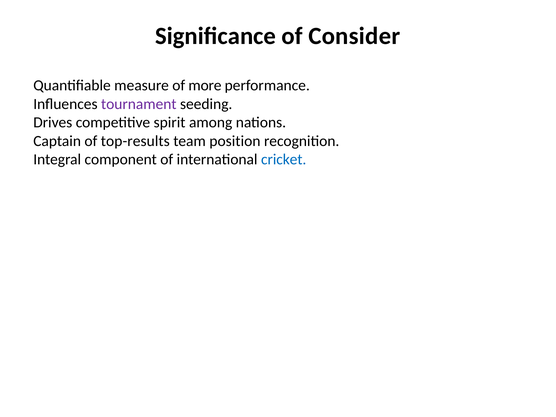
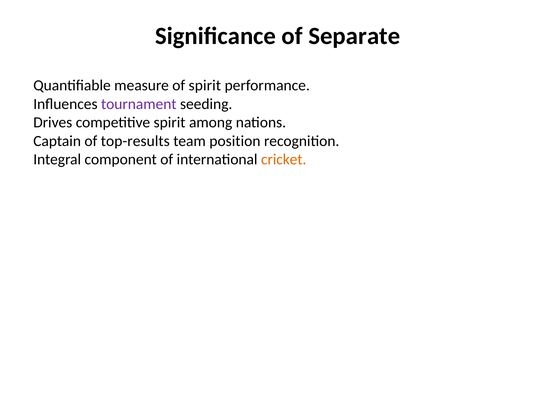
Consider: Consider -> Separate (354, 36)
of more: more -> spirit (205, 85)
cricket colour: blue -> orange (284, 160)
